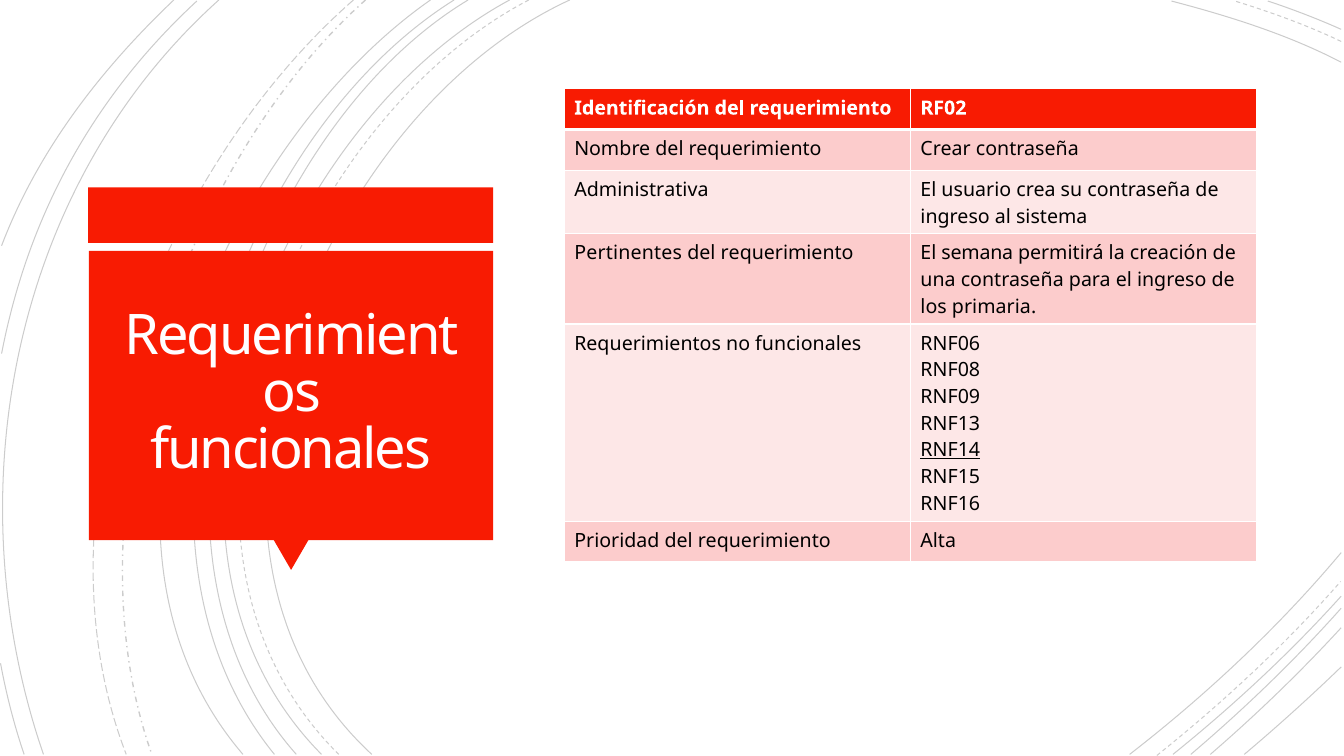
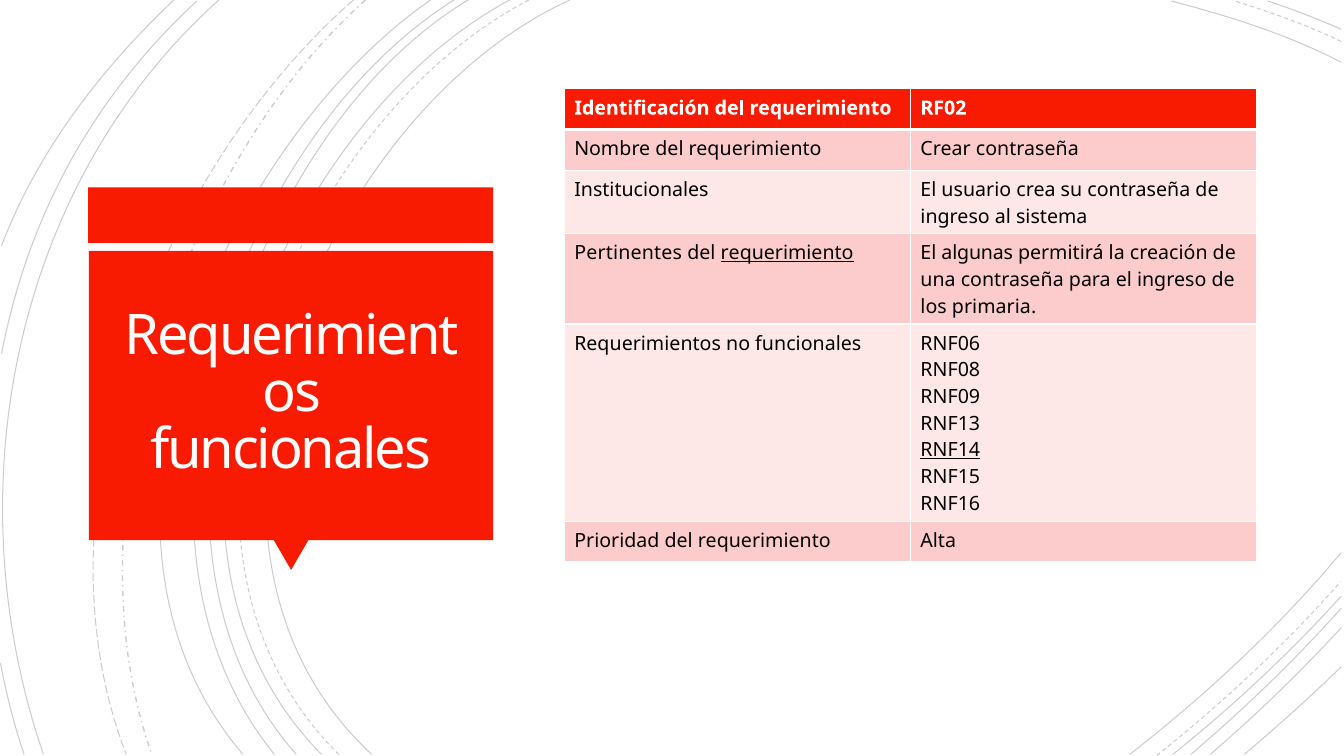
Administrativa: Administrativa -> Institucionales (641, 190)
requerimiento underline: none -> present (787, 253)
semana: semana -> algunas (977, 253)
